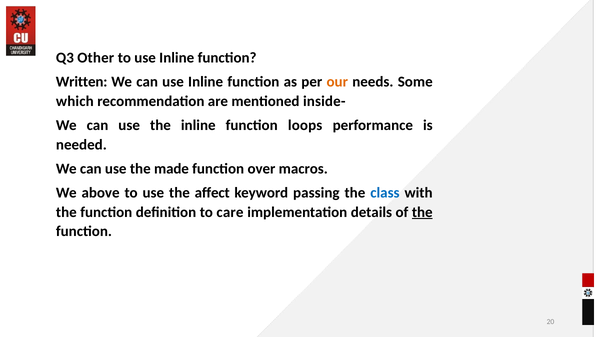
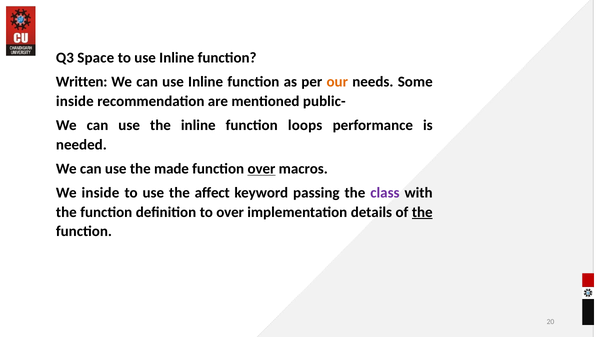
Other: Other -> Space (96, 58)
which: which -> inside (75, 101)
inside-: inside- -> public- (324, 101)
over underline: none -> present (261, 169)
We above: above -> inside (100, 193)
class colour: blue -> purple (385, 193)
to care: care -> over (230, 213)
